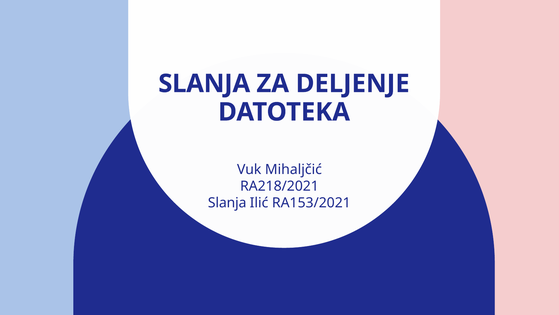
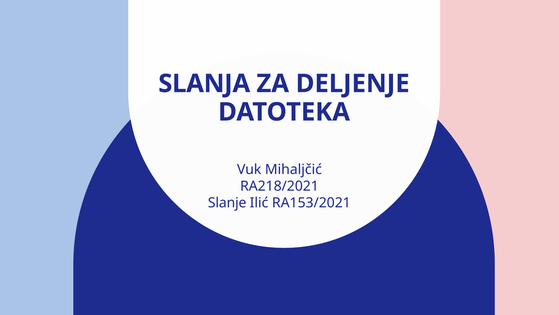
Slanja: Slanja -> Slanje (227, 203)
